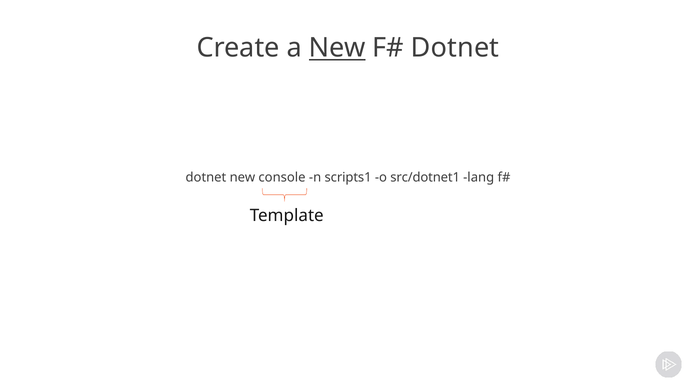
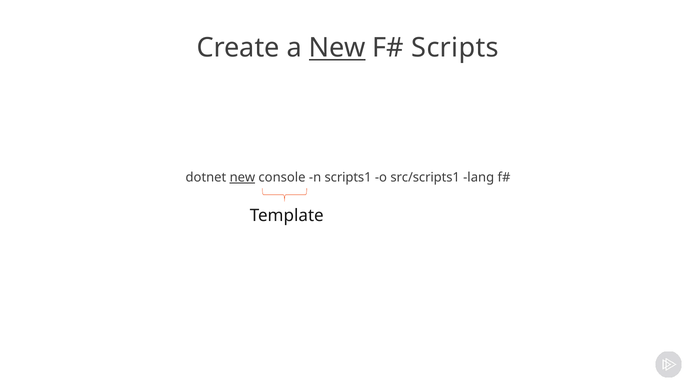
Dotnet: Dotnet -> Scripts (455, 48)
new underline: none -> present (242, 177)
src/dotnet1: src/dotnet1 -> src/scripts1 (425, 177)
